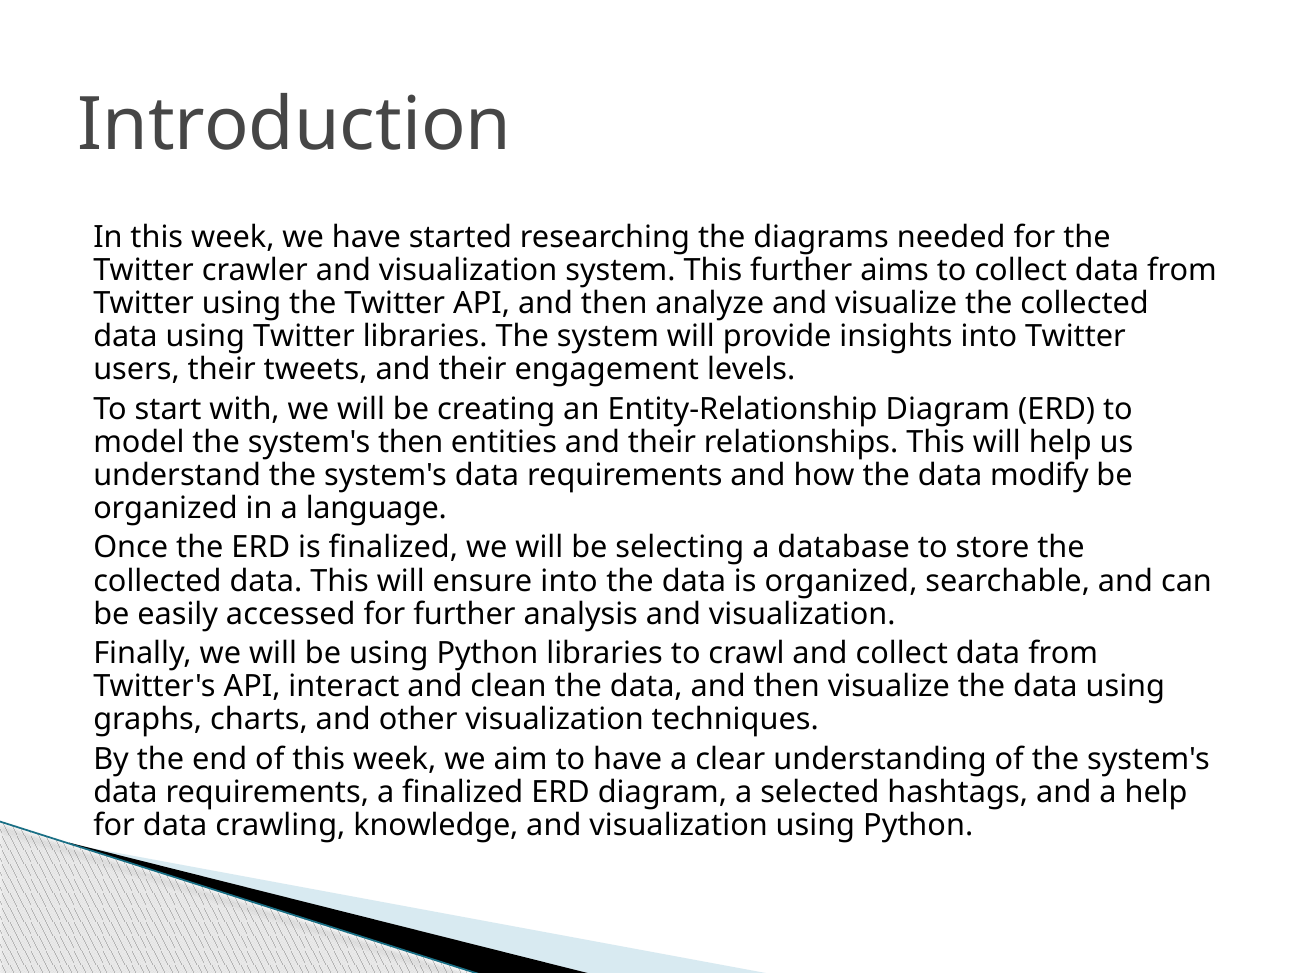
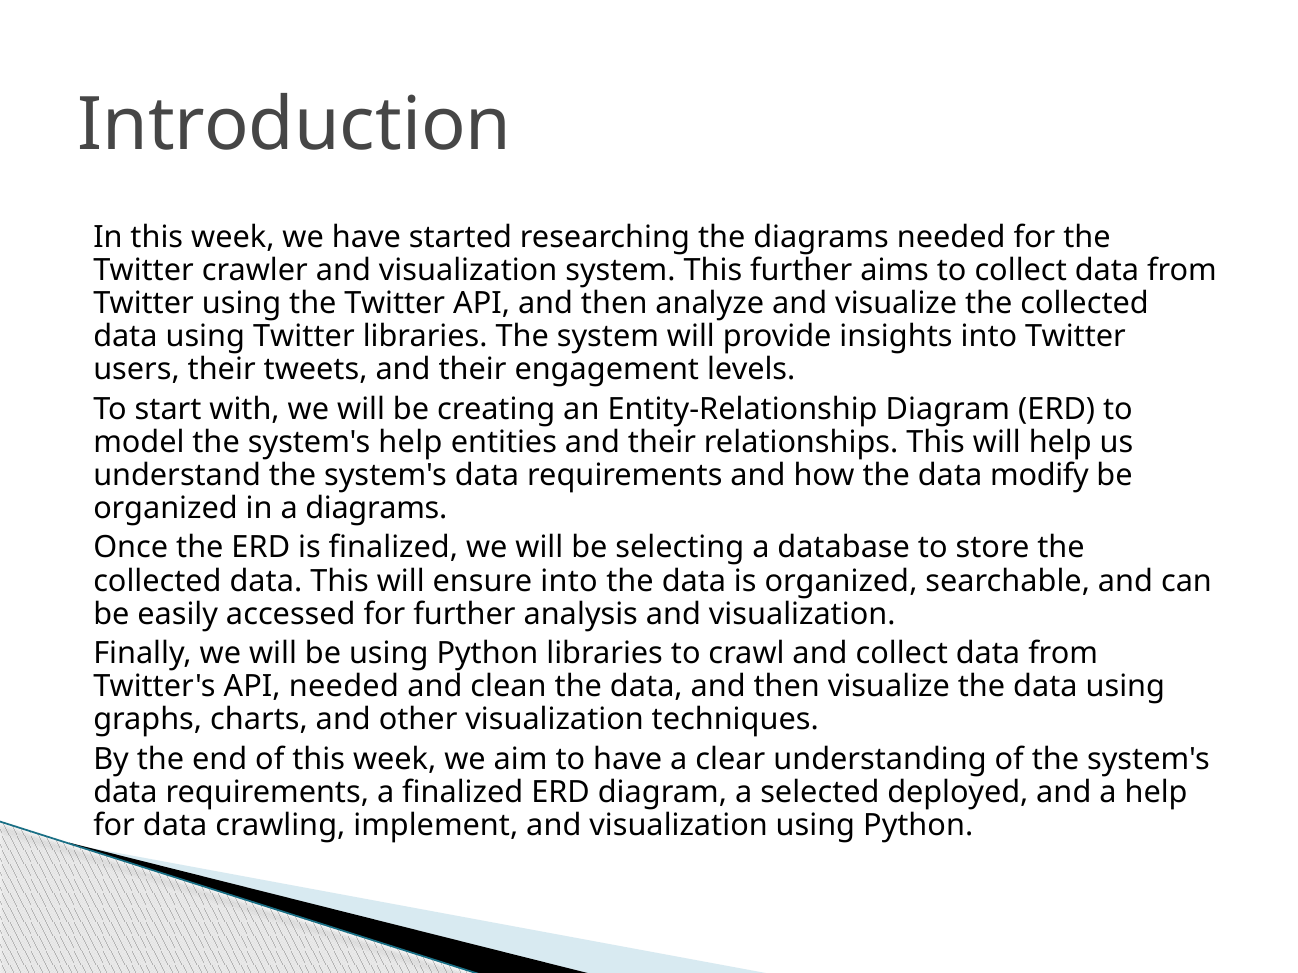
system's then: then -> help (410, 442)
a language: language -> diagrams (376, 509)
API interact: interact -> needed (344, 687)
hashtags: hashtags -> deployed (958, 793)
knowledge: knowledge -> implement (436, 826)
